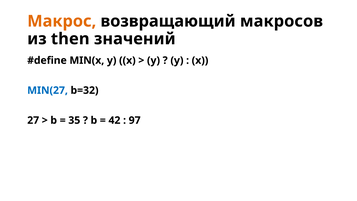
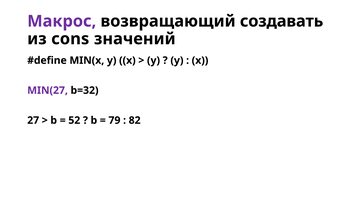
Макрос colour: orange -> purple (62, 21)
макросов: макросов -> создавать (282, 21)
then: then -> cons (70, 39)
MIN(27 colour: blue -> purple (48, 90)
35: 35 -> 52 (74, 120)
42: 42 -> 79 (114, 120)
97: 97 -> 82 (135, 120)
